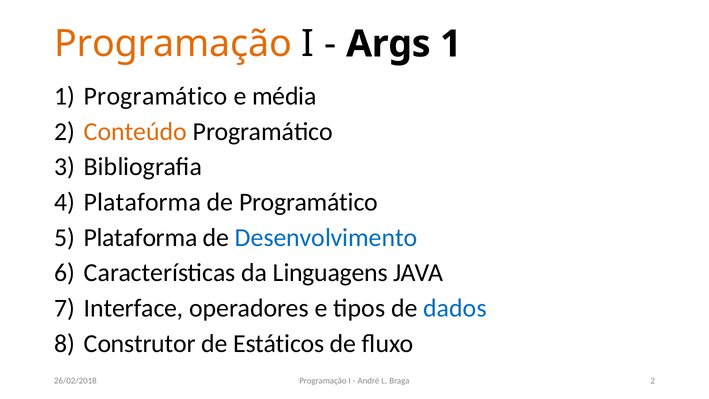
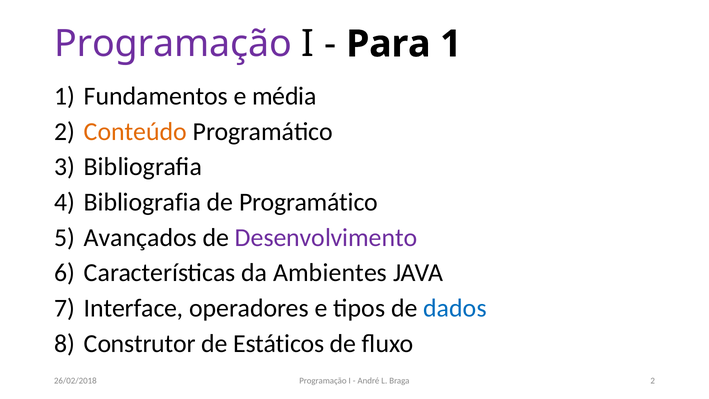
Programação colour: orange -> purple (173, 44)
Args: Args -> Para (388, 44)
1 Programático: Programático -> Fundamentos (156, 96)
Plataforma: Plataforma -> Bibliografia (143, 202)
Plataforma: Plataforma -> Avançados (140, 237)
Desenvolvimento colour: blue -> purple (326, 237)
Linguagens: Linguagens -> Ambientes (330, 273)
